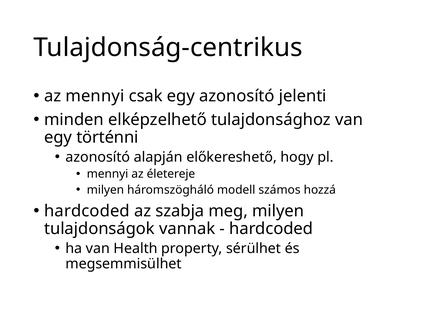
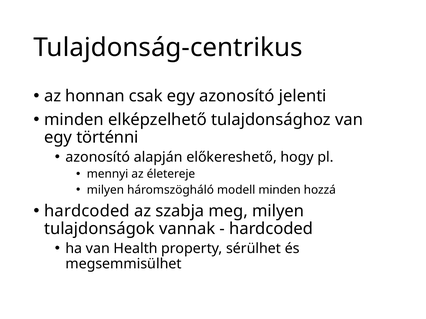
az mennyi: mennyi -> honnan (95, 96)
modell számos: számos -> minden (280, 190)
